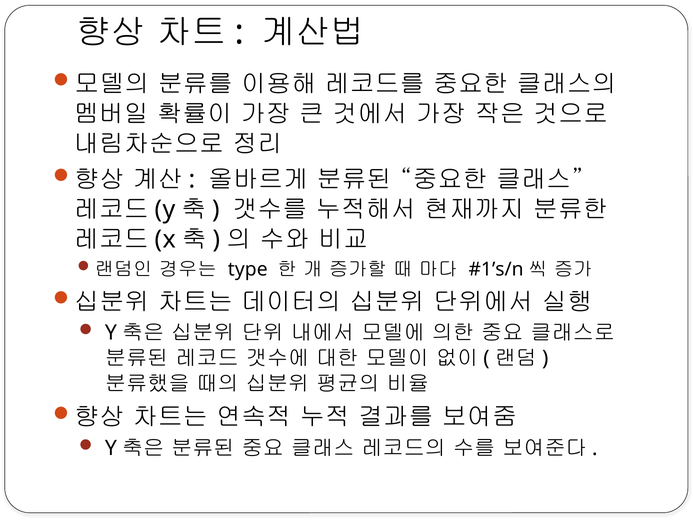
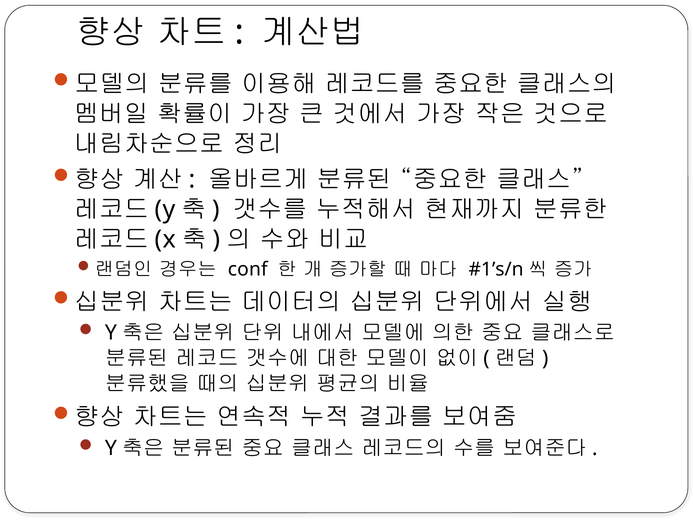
type: type -> conf (248, 269)
